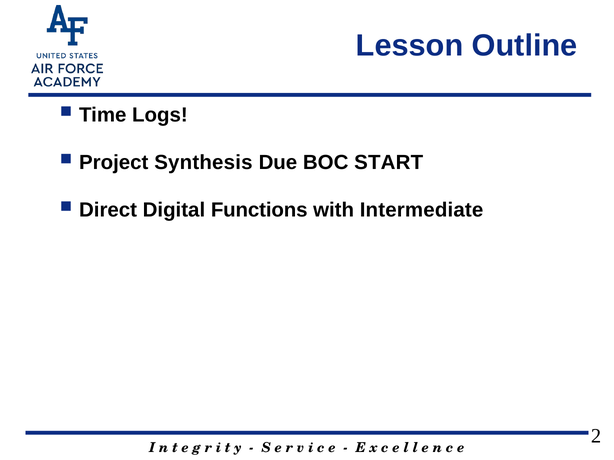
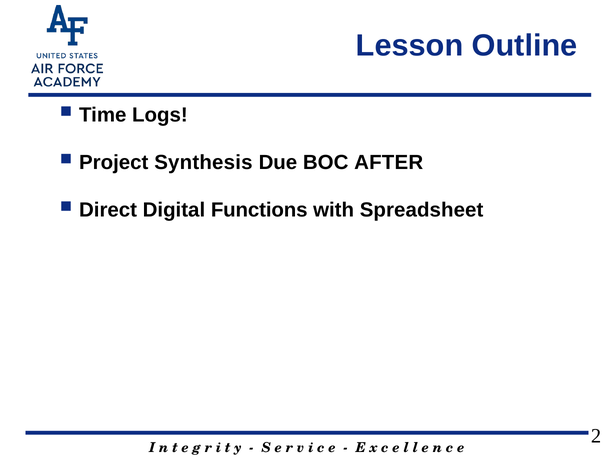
START: START -> AFTER (389, 163)
Intermediate: Intermediate -> Spreadsheet (422, 210)
